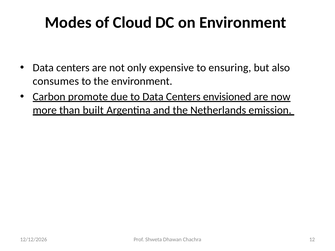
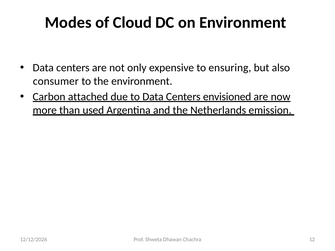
consumes: consumes -> consumer (56, 81)
promote: promote -> attached (88, 97)
built: built -> used (93, 110)
